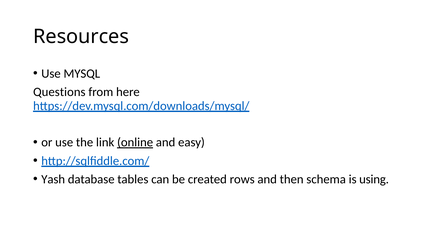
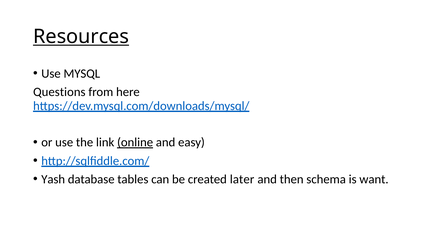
Resources underline: none -> present (81, 37)
rows: rows -> later (242, 179)
using: using -> want (374, 179)
